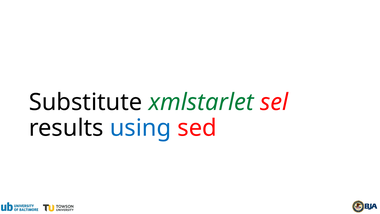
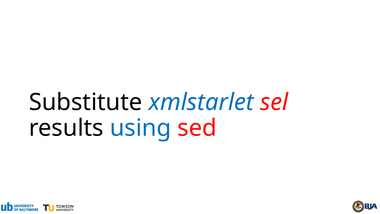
xmlstarlet colour: green -> blue (201, 102)
